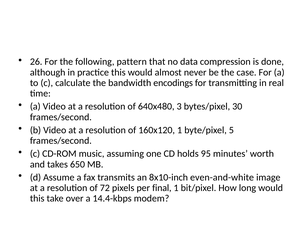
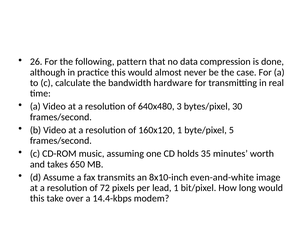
encodings: encodings -> hardware (173, 83)
95: 95 -> 35 (206, 154)
final: final -> lead (162, 188)
